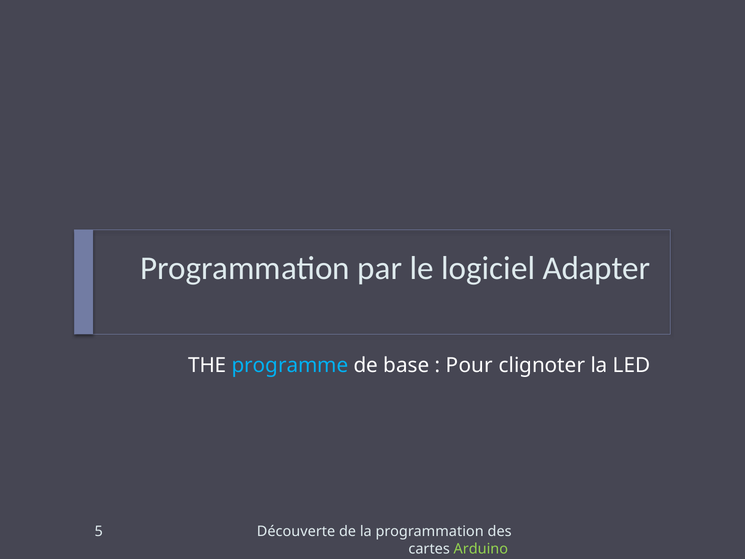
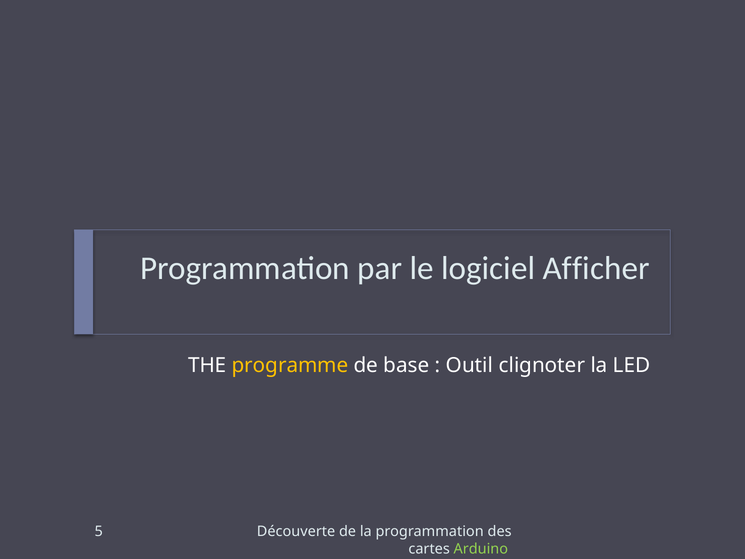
Adapter: Adapter -> Afficher (596, 268)
programme colour: light blue -> yellow (290, 365)
Pour: Pour -> Outil (469, 365)
